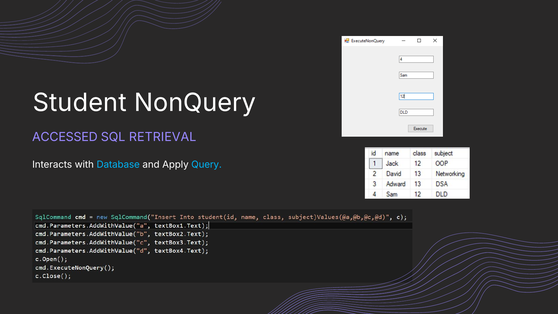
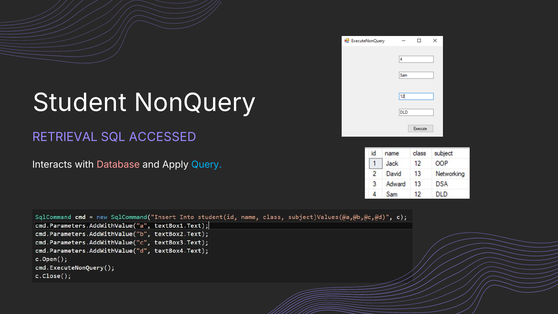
ACCESSED: ACCESSED -> RETRIEVAL (65, 137)
RETRIEVAL: RETRIEVAL -> ACCESSED (163, 137)
Database colour: light blue -> pink (118, 165)
